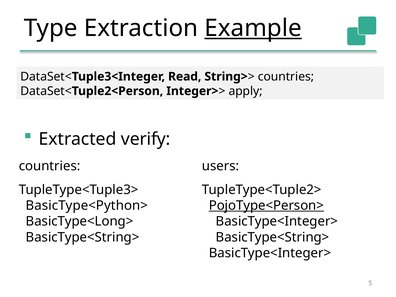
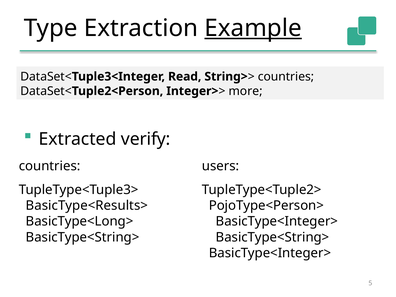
apply: apply -> more (246, 91)
BasicType<Python>: BasicType<Python> -> BasicType<Results> (87, 206)
PojoType<Person> underline: present -> none (266, 206)
